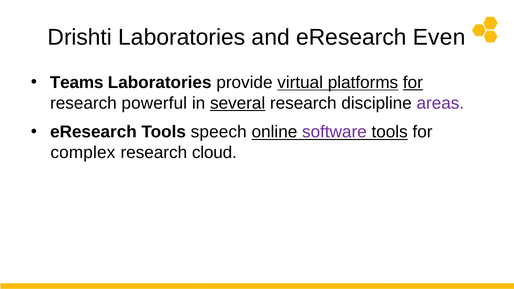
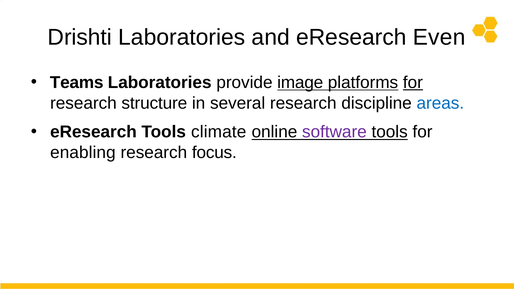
virtual: virtual -> image (300, 83)
powerful: powerful -> structure (154, 103)
several underline: present -> none (238, 103)
areas colour: purple -> blue (440, 103)
speech: speech -> climate (219, 132)
complex: complex -> enabling (83, 153)
cloud: cloud -> focus (214, 153)
